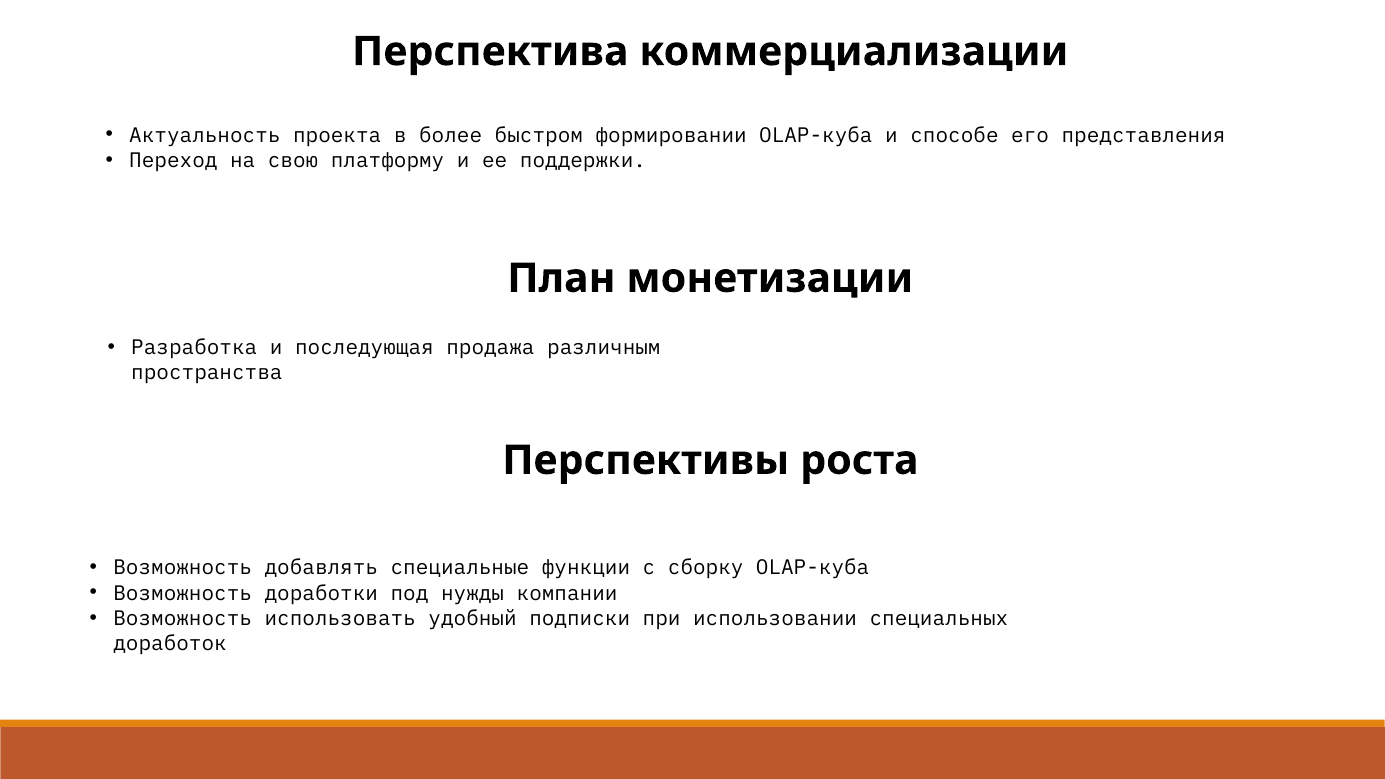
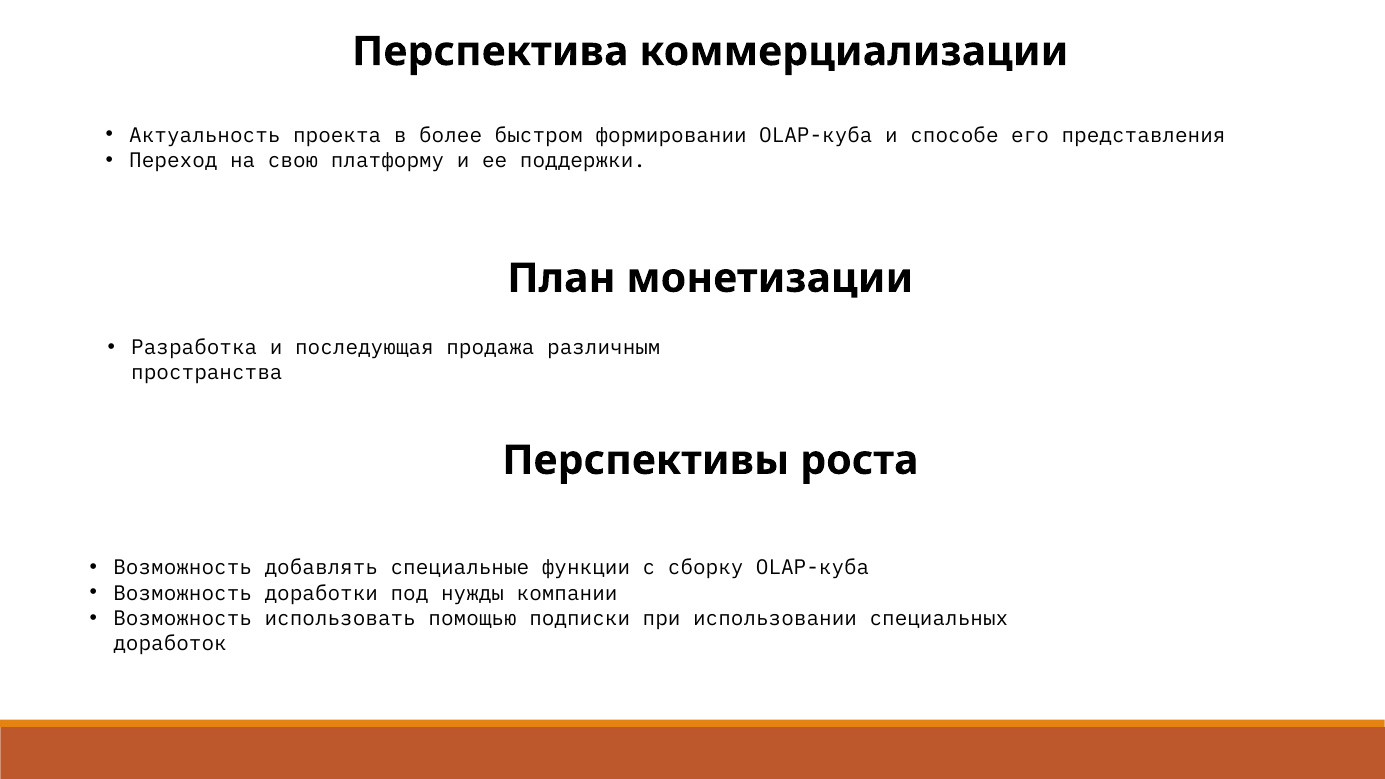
удобный: удобный -> помощью (473, 618)
